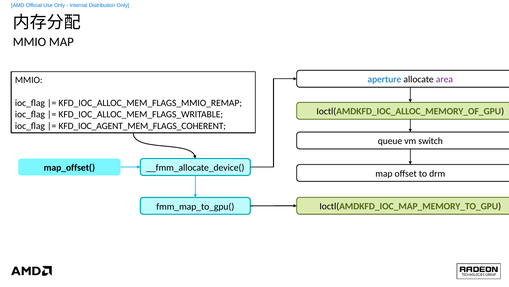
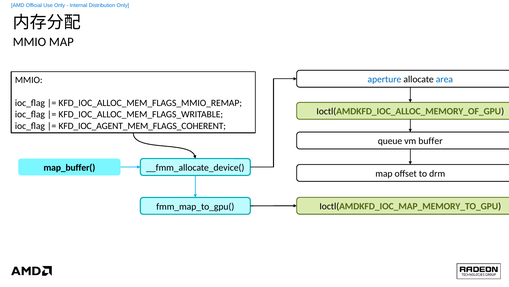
area colour: purple -> blue (444, 79)
switch: switch -> buffer (430, 141)
map_offset(: map_offset( -> map_buffer( (69, 167)
